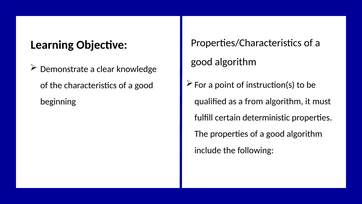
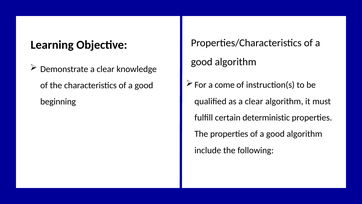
point: point -> come (225, 85)
as a from: from -> clear (254, 101)
